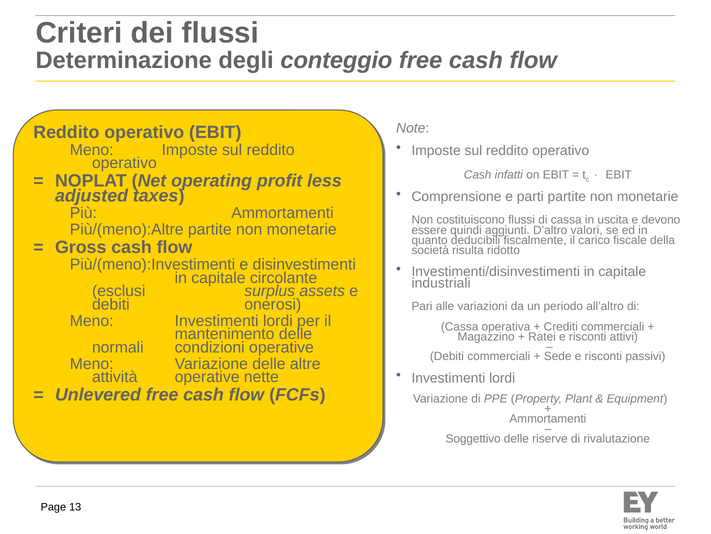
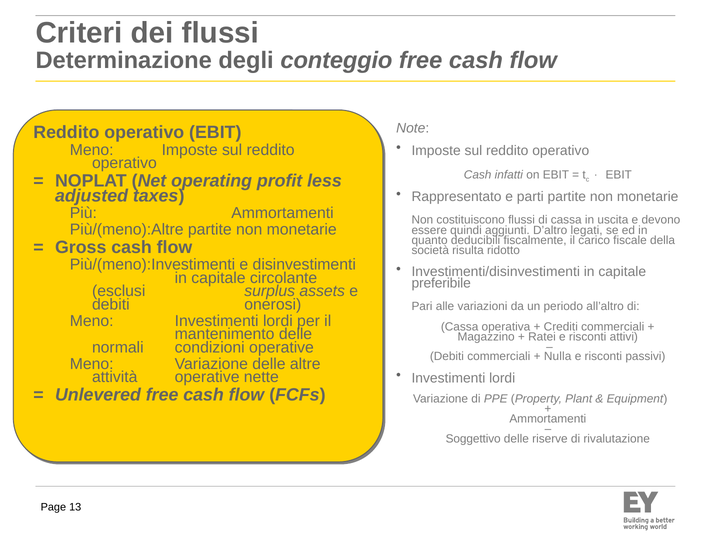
Comprensione: Comprensione -> Rappresentato (457, 196)
valori: valori -> legati (587, 230)
industriali: industriali -> preferibile (441, 283)
Sede: Sede -> Nulla (558, 356)
